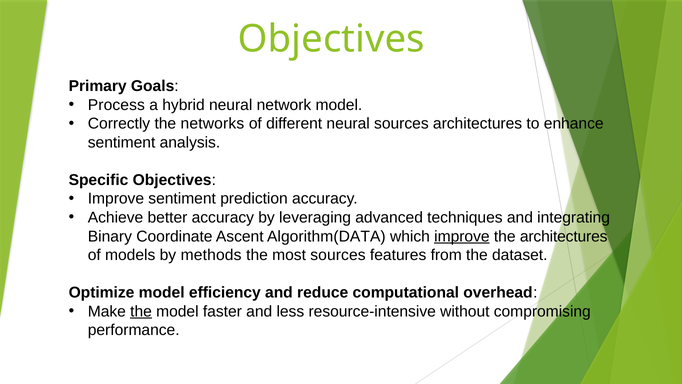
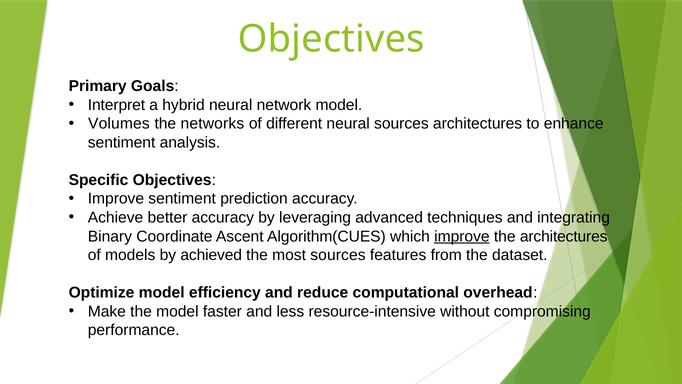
Process: Process -> Interpret (116, 105)
Correctly: Correctly -> Volumes (119, 124)
Algorithm(DATA: Algorithm(DATA -> Algorithm(CUES (326, 236)
methods: methods -> achieved (211, 255)
the underline: present -> none (141, 311)
